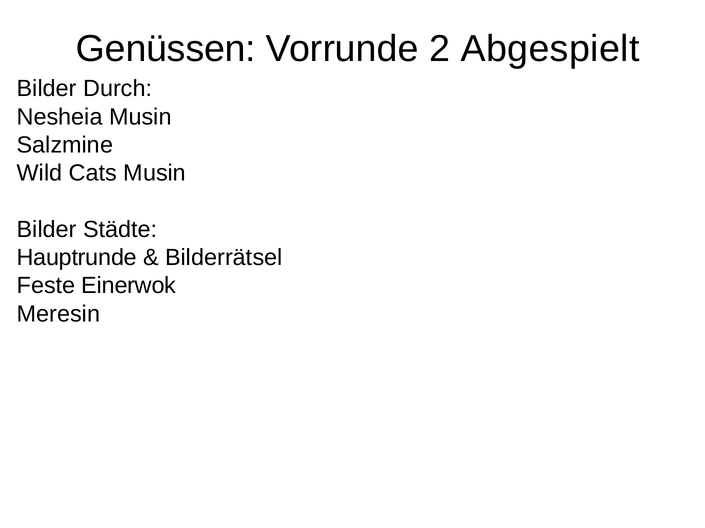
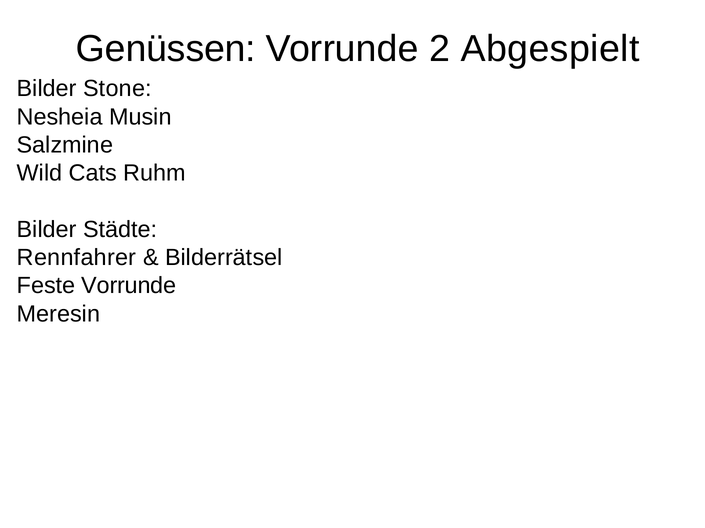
Durch: Durch -> Stone (118, 89)
Cats Musin: Musin -> Ruhm (155, 173)
Hauptrunde: Hauptrunde -> Rennfahrer (77, 258)
Feste Einerwok: Einerwok -> Vorrunde (129, 286)
